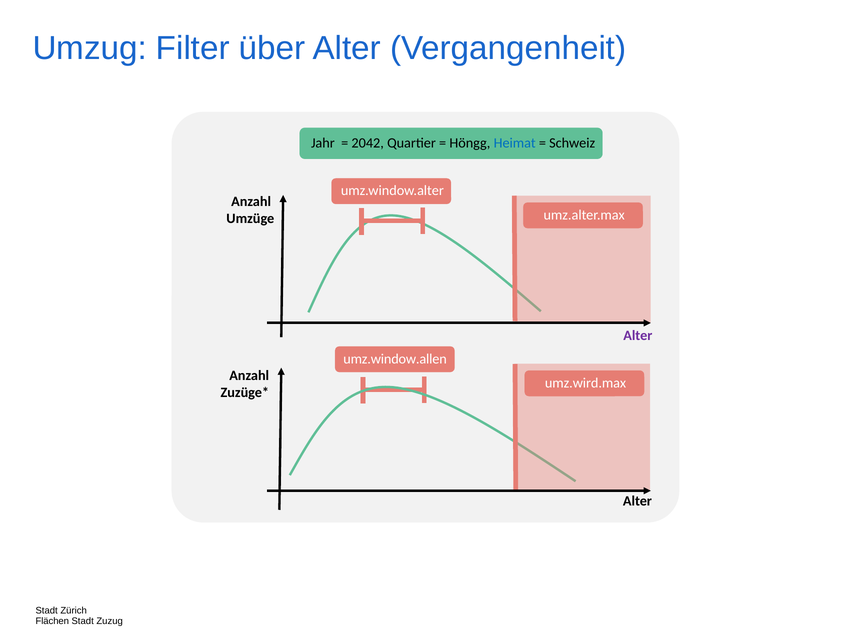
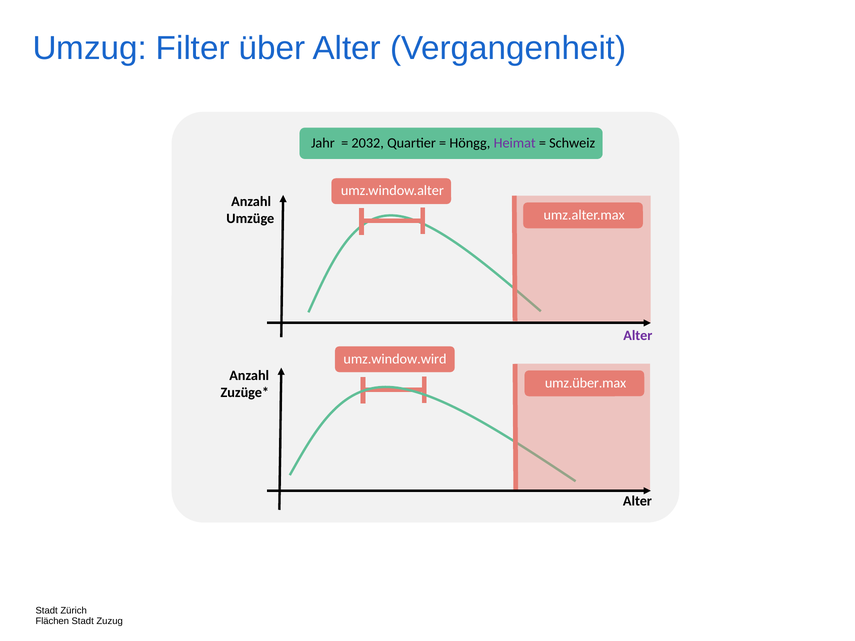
2042: 2042 -> 2032 (368, 143)
Heimat colour: blue -> purple (515, 143)
umz.window.allen: umz.window.allen -> umz.window.wird (395, 359)
umz.wird.max: umz.wird.max -> umz.über.max (586, 383)
